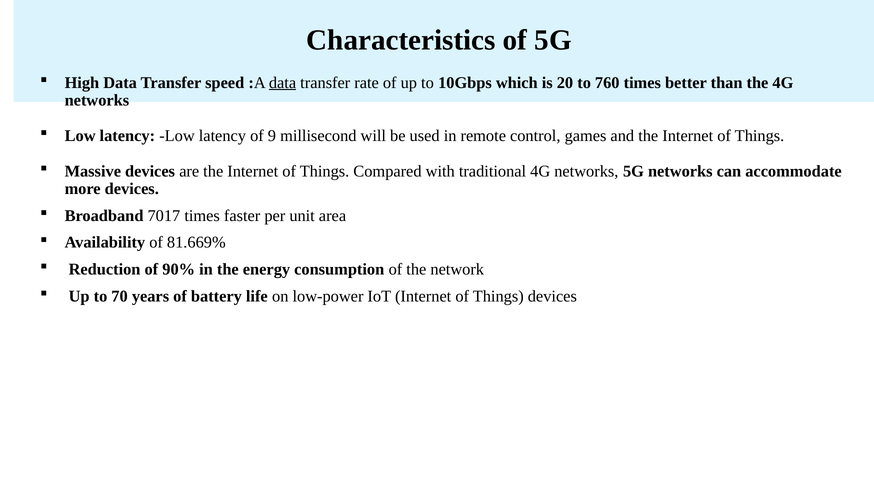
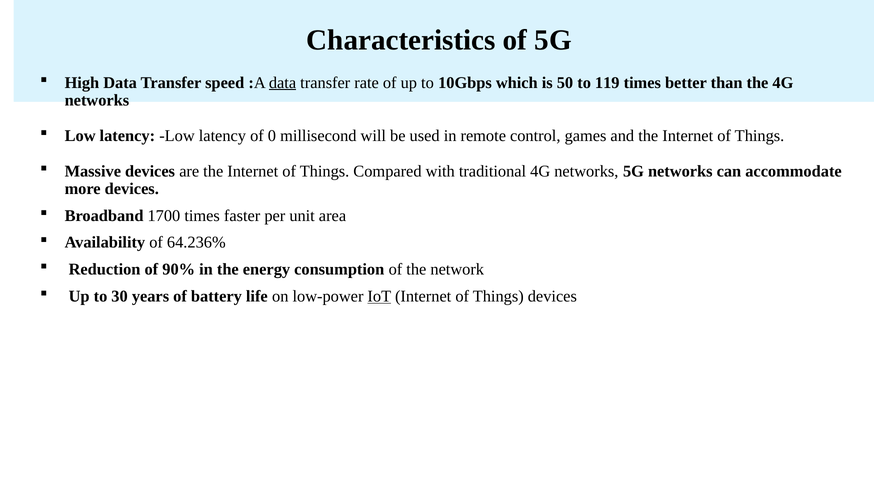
20: 20 -> 50 (565, 83)
760: 760 -> 119 (607, 83)
9: 9 -> 0 (272, 136)
7017: 7017 -> 1700 (164, 216)
81.669%: 81.669% -> 64.236% (196, 242)
70: 70 -> 30 (120, 296)
IoT underline: none -> present (379, 296)
